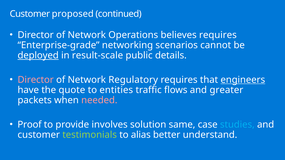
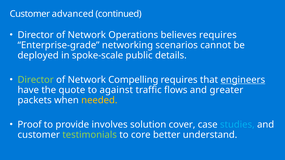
proposed: proposed -> advanced (73, 14)
deployed underline: present -> none (38, 56)
result-scale: result-scale -> spoke-scale (98, 56)
Director colour: pink -> light green (36, 80)
Regulatory: Regulatory -> Compelling (133, 80)
entities: entities -> against (116, 90)
needed colour: pink -> yellow (99, 100)
same: same -> cover (182, 125)
alias: alias -> core (141, 135)
